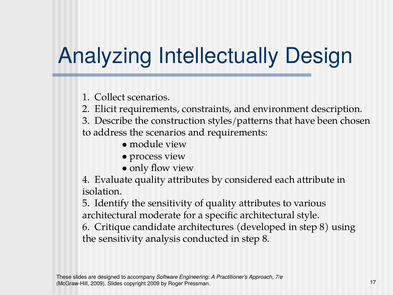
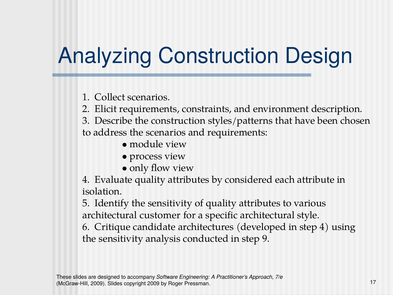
Analyzing Intellectually: Intellectually -> Construction (219, 56)
moderate: moderate -> customer (160, 215)
developed in step 8: 8 -> 4 (324, 227)
conducted in step 8: 8 -> 9 (266, 238)
